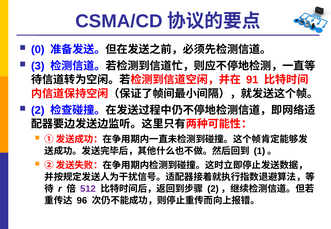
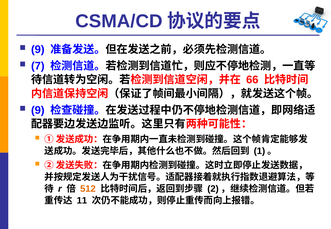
0: 0 -> 9 (38, 50)
3: 3 -> 7 (38, 66)
91: 91 -> 66 (252, 80)
2: 2 -> 9 (38, 110)
512 colour: purple -> orange (88, 189)
96: 96 -> 11 (82, 201)
